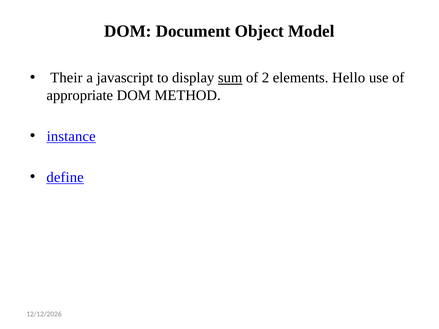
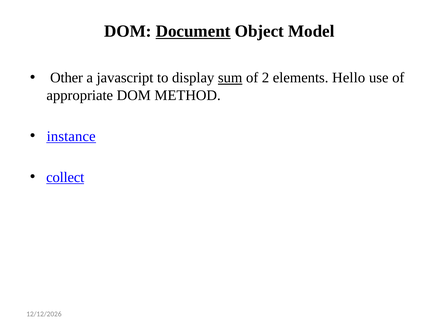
Document underline: none -> present (193, 31)
Their: Their -> Other (67, 78)
define: define -> collect (65, 177)
